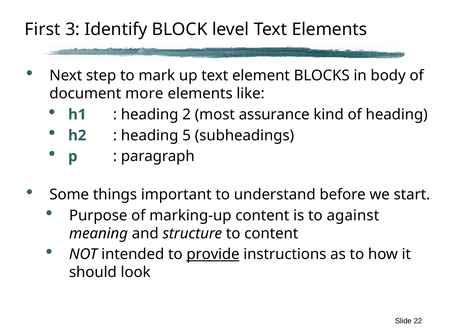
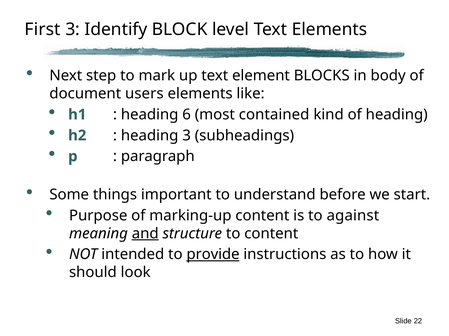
more: more -> users (144, 94)
2: 2 -> 6 (187, 115)
assurance: assurance -> contained (274, 115)
heading 5: 5 -> 3 (187, 136)
and underline: none -> present (145, 234)
